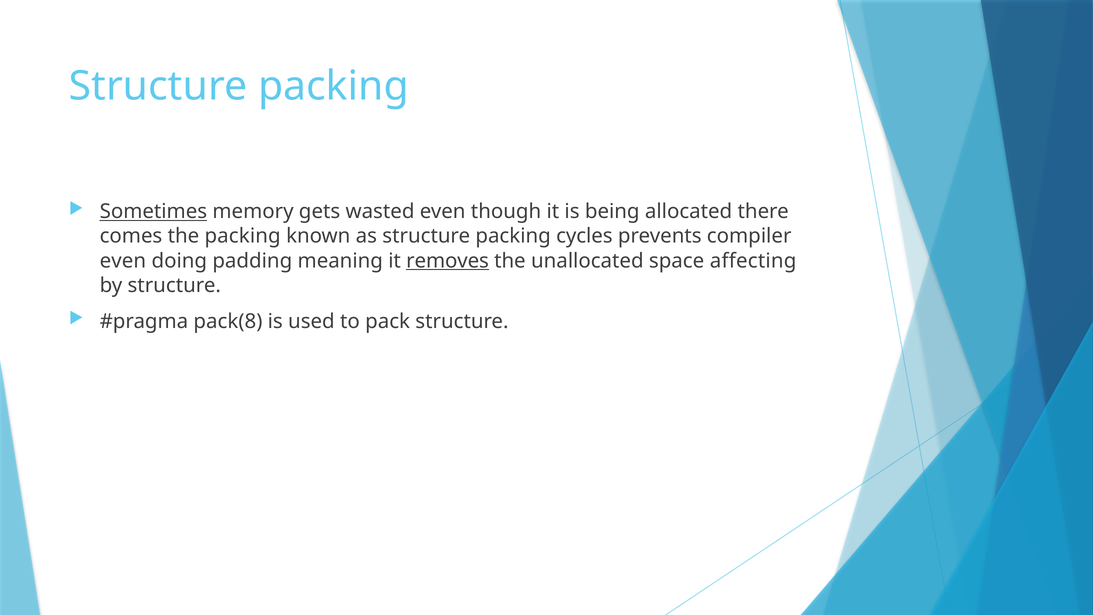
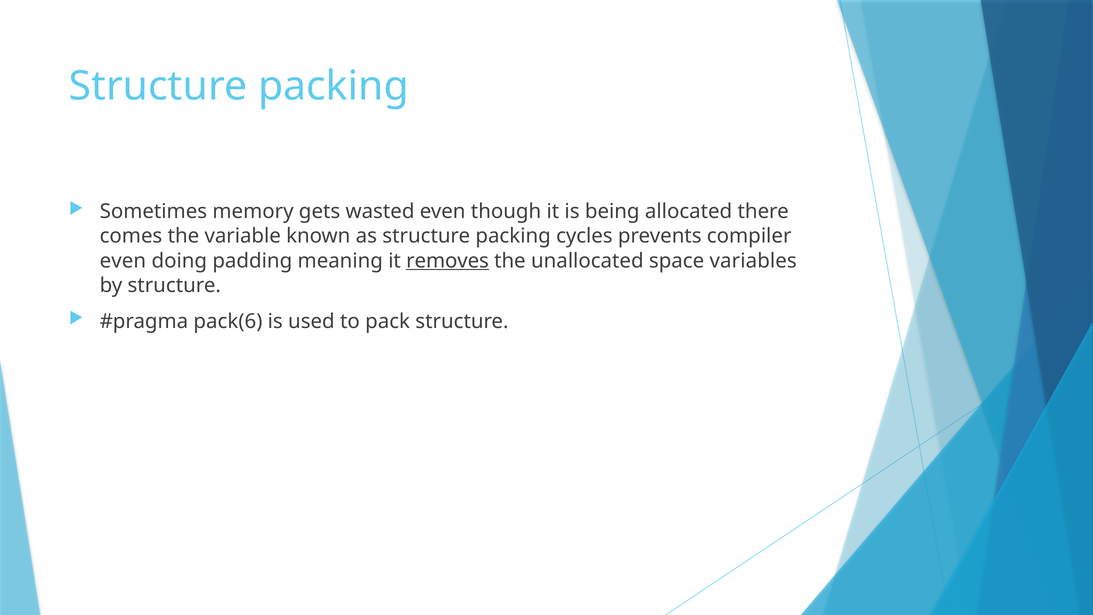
Sometimes underline: present -> none (153, 212)
the packing: packing -> variable (243, 236)
affecting: affecting -> variables (753, 261)
pack(8: pack(8 -> pack(6 (228, 321)
